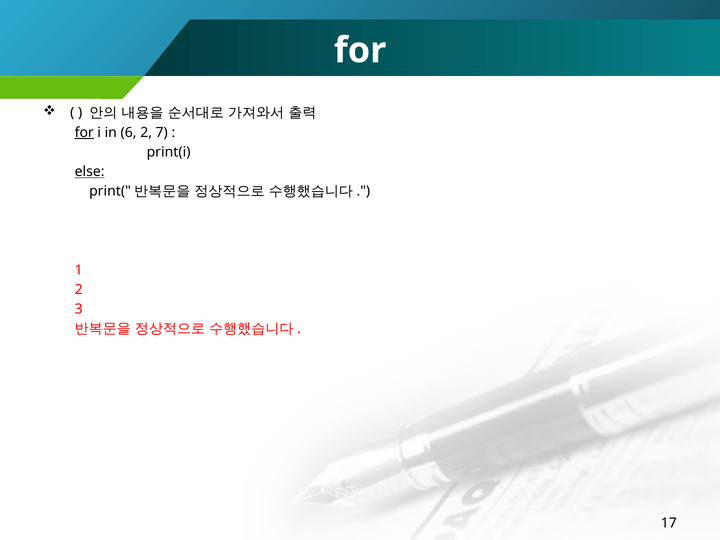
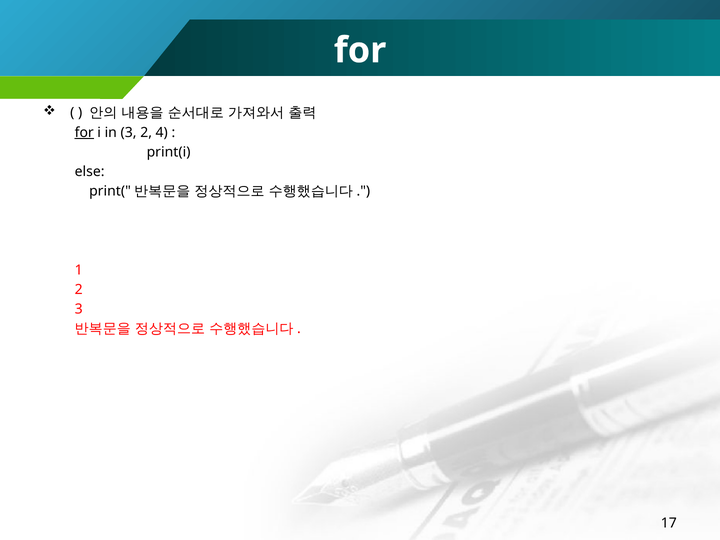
in 6: 6 -> 3 (129, 132)
7: 7 -> 4 (162, 132)
else underline: present -> none (90, 172)
